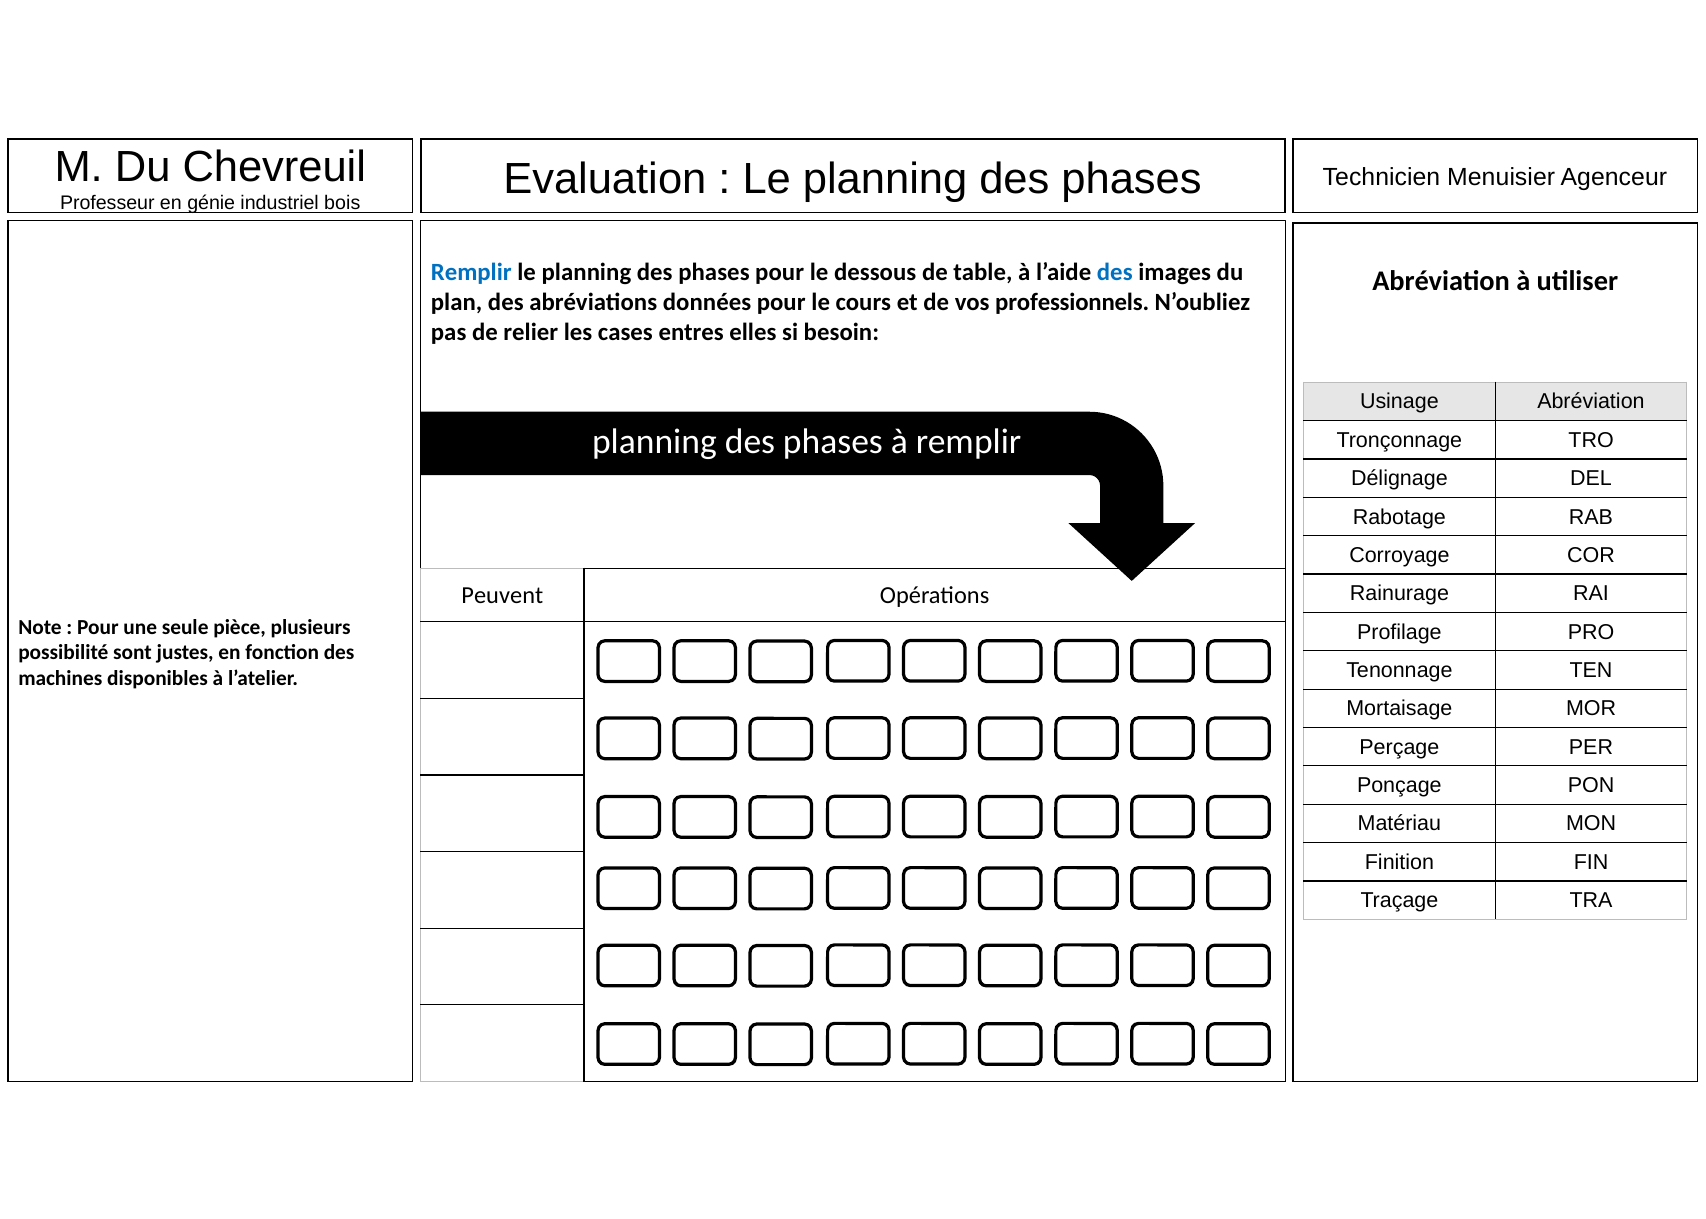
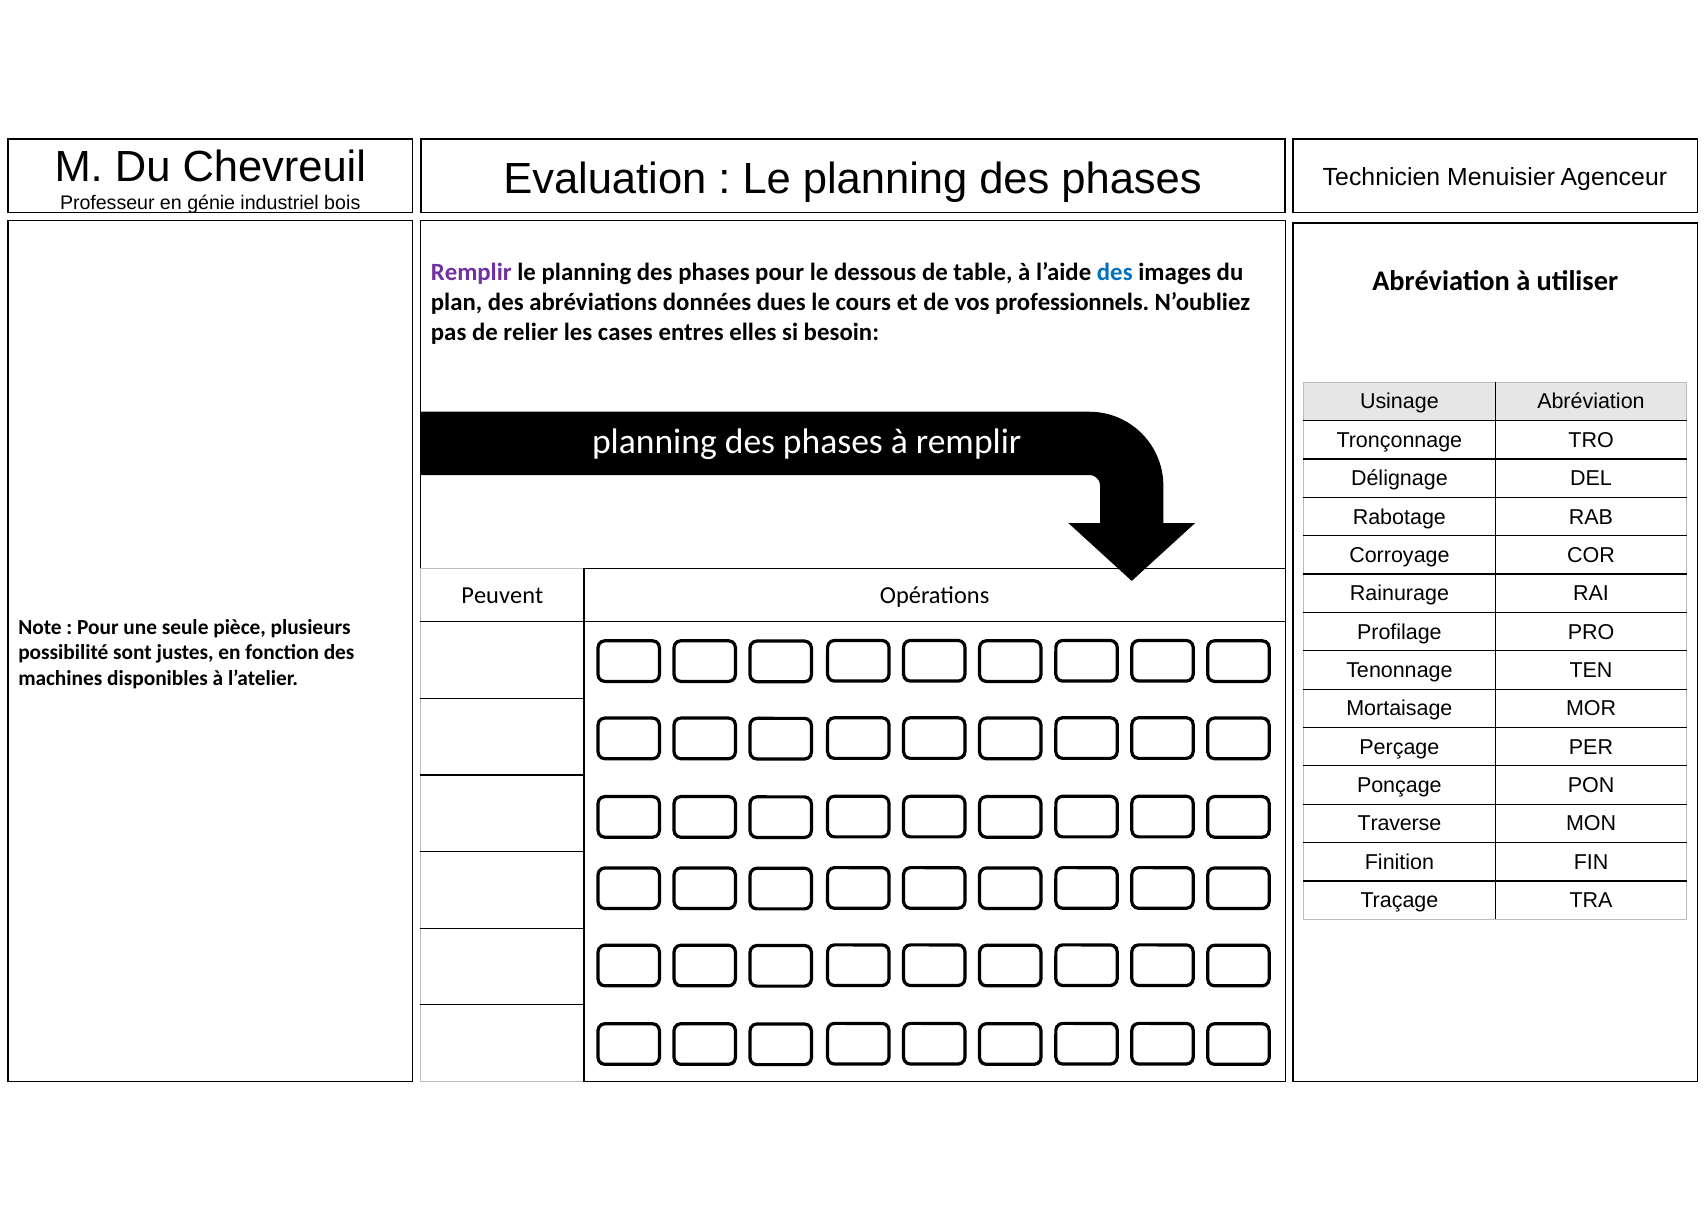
Remplir colour: blue -> purple (471, 272)
données pour: pour -> dues (781, 302)
Matériau: Matériau -> Traverse (1399, 824)
